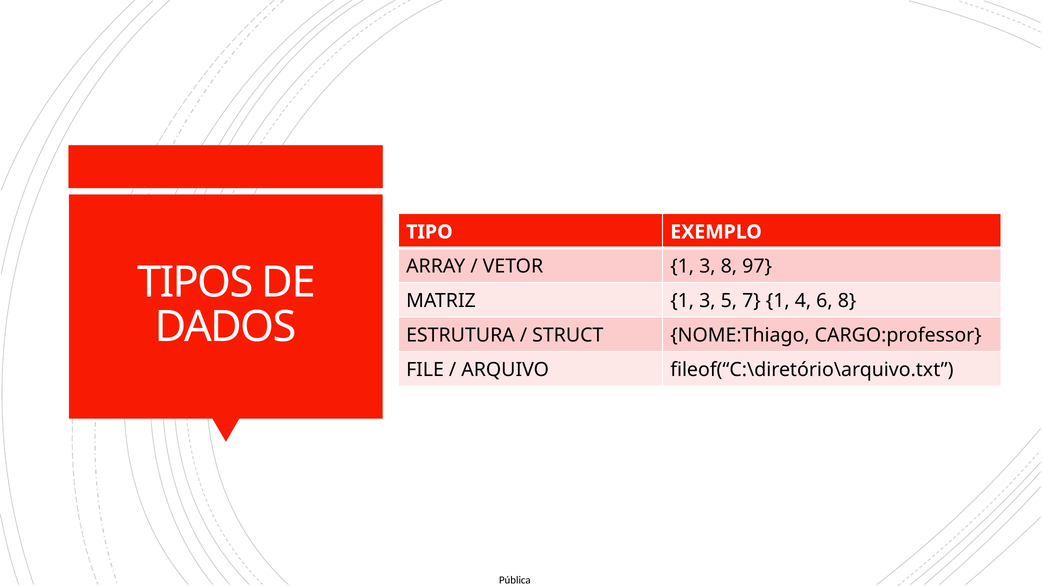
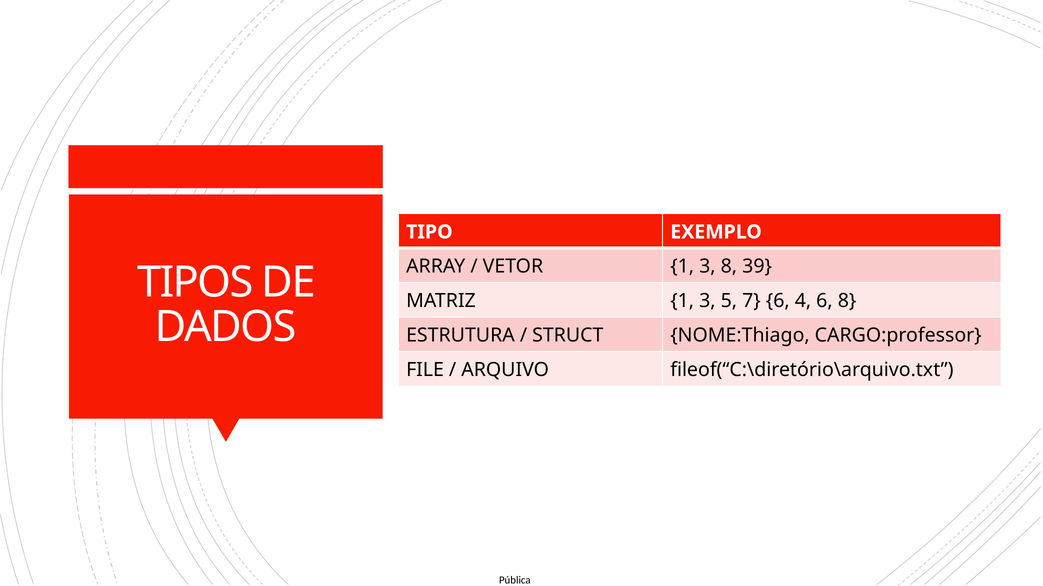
97: 97 -> 39 (757, 267)
7 1: 1 -> 6 (778, 301)
